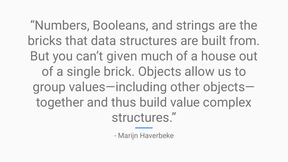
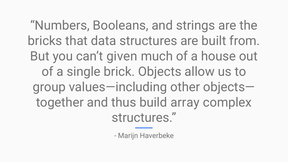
value: value -> array (185, 102)
